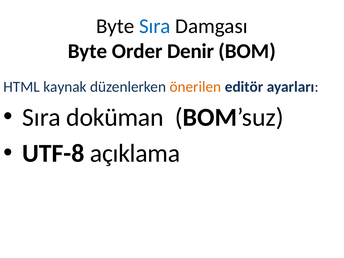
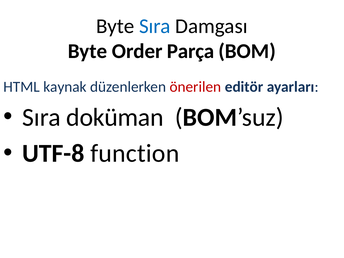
Denir: Denir -> Parça (191, 51)
önerilen colour: orange -> red (195, 87)
açıklama: açıklama -> function (135, 153)
